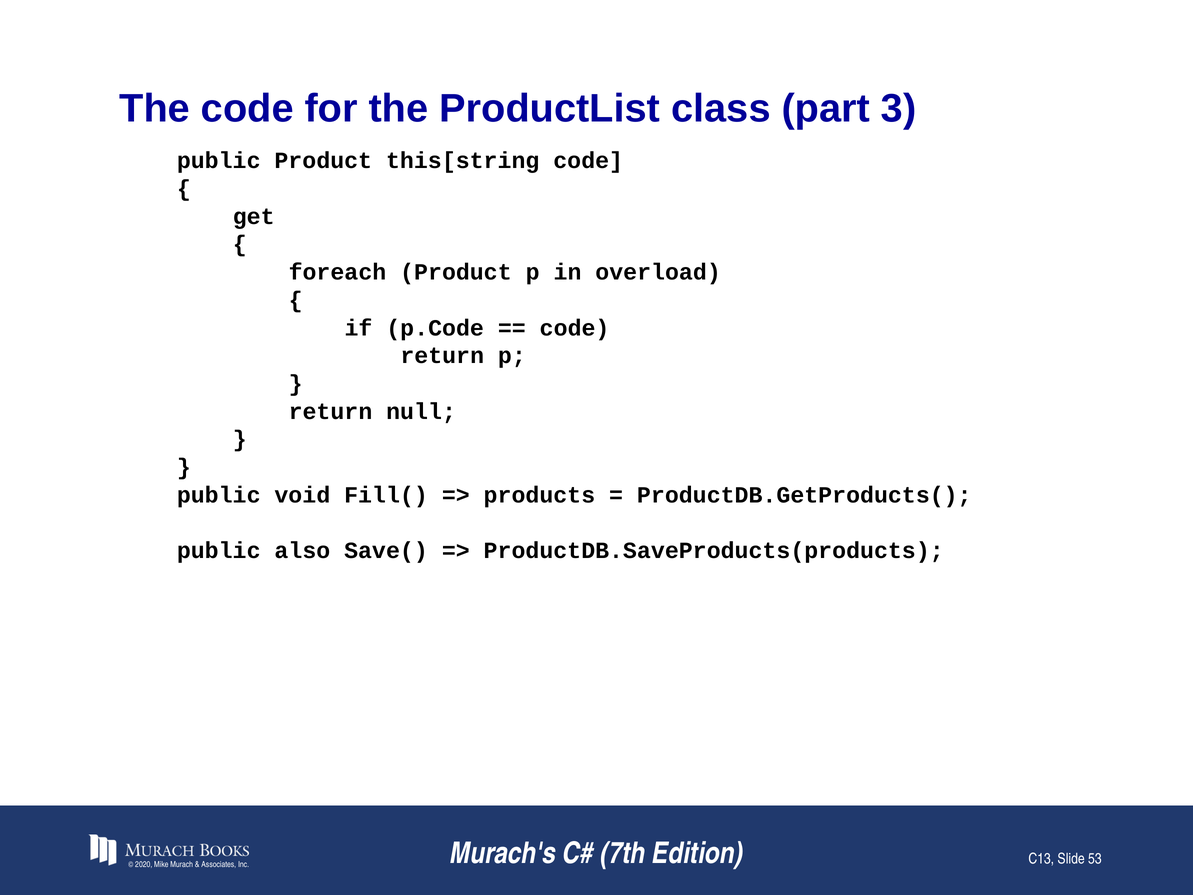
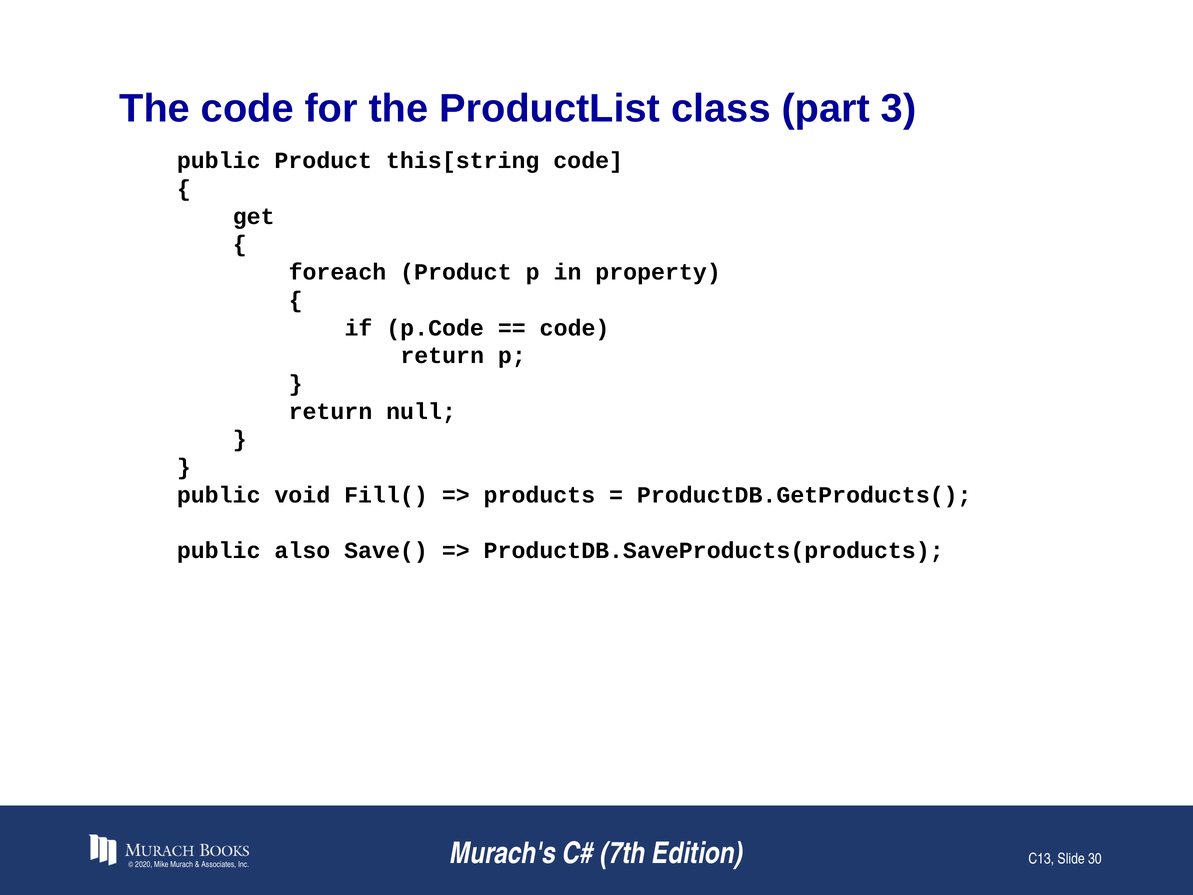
overload: overload -> property (658, 272)
53: 53 -> 30 (1095, 858)
